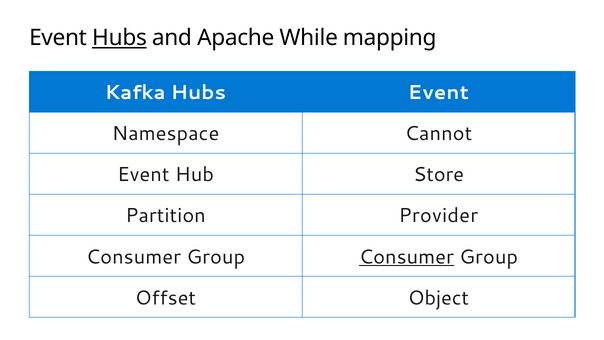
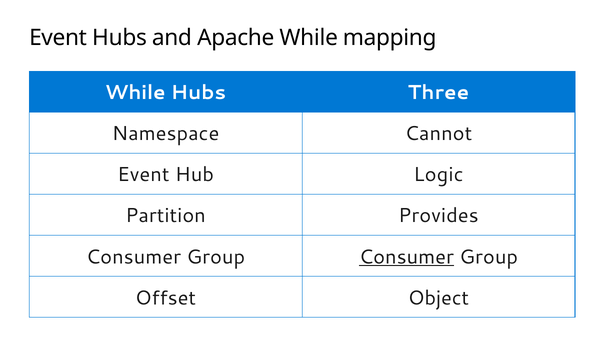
Hubs underline: present -> none (120, 38)
Kafka: Kafka -> While (135, 93)
Hubs Event: Event -> Three (438, 93)
Store: Store -> Logic (438, 175)
Provider: Provider -> Provides (438, 216)
